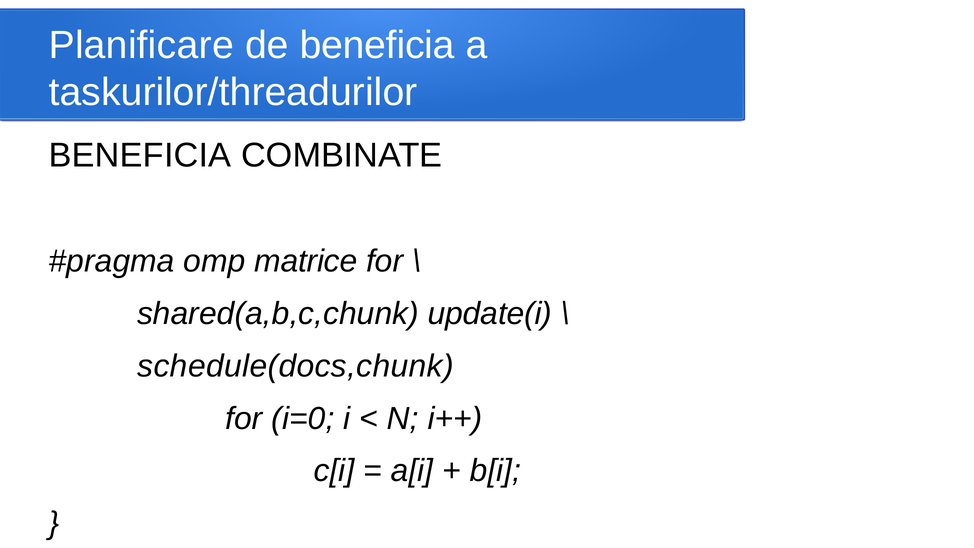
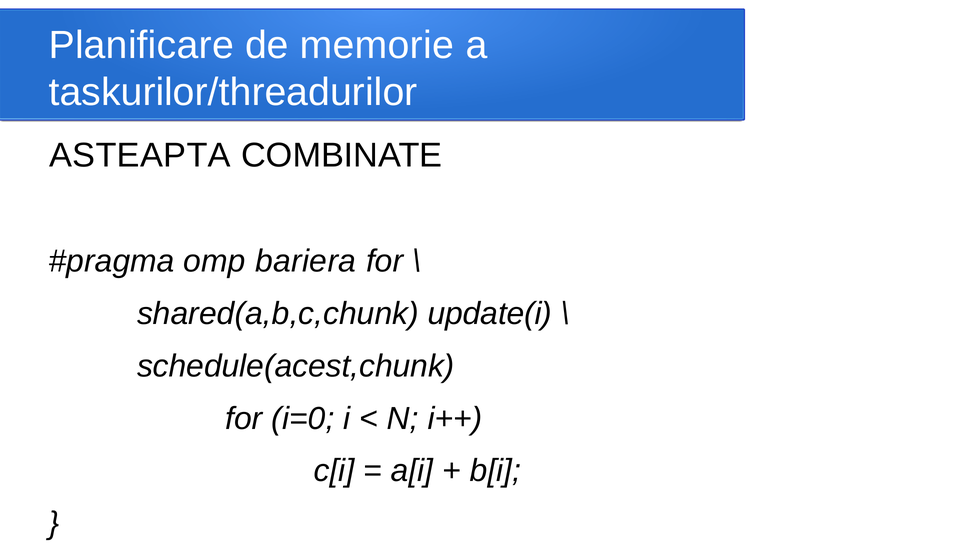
de beneficia: beneficia -> memorie (377, 45)
BENEFICIA: BENEFICIA -> ASTEAPTA (140, 155)
matrice: matrice -> bariera (306, 261)
schedule(docs,chunk: schedule(docs,chunk -> schedule(acest,chunk (296, 366)
